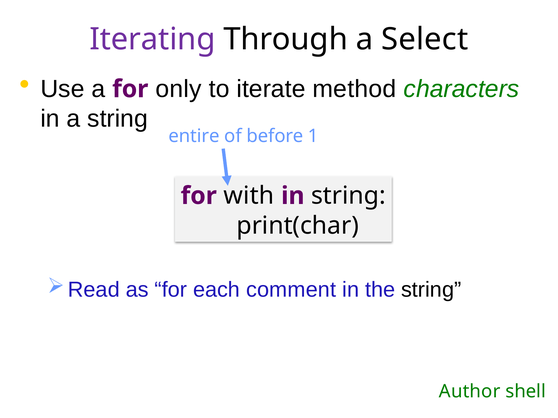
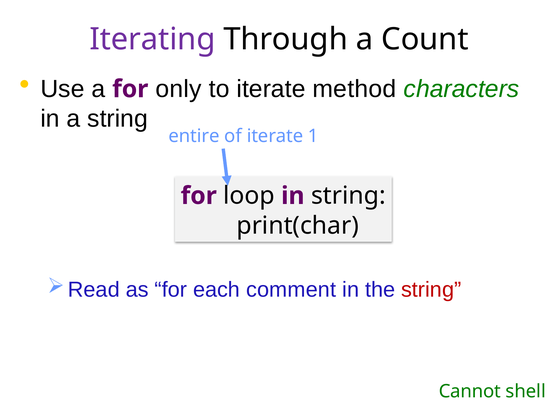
Select: Select -> Count (425, 39)
of before: before -> iterate (275, 136)
with: with -> loop (249, 196)
string colour: black -> red (431, 290)
Author: Author -> Cannot (470, 392)
